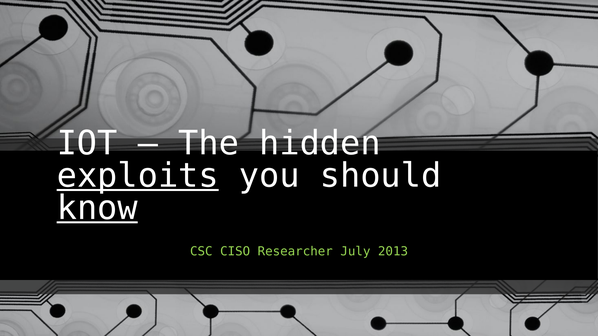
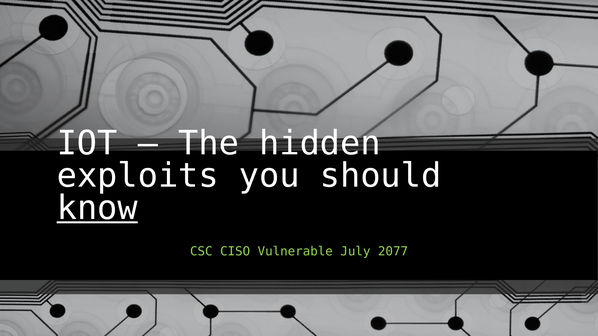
exploits underline: present -> none (138, 176)
Researcher: Researcher -> Vulnerable (295, 252)
2013: 2013 -> 2077 (393, 252)
